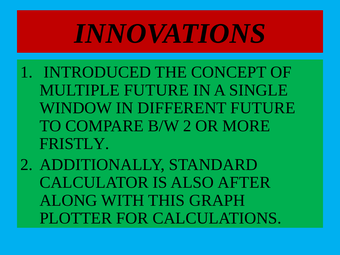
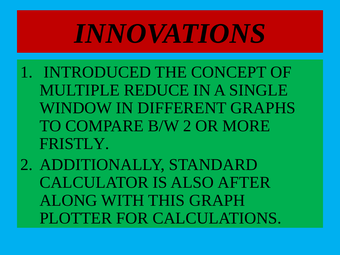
MULTIPLE FUTURE: FUTURE -> REDUCE (157, 90)
DIFFERENT FUTURE: FUTURE -> GRAPHS (263, 108)
